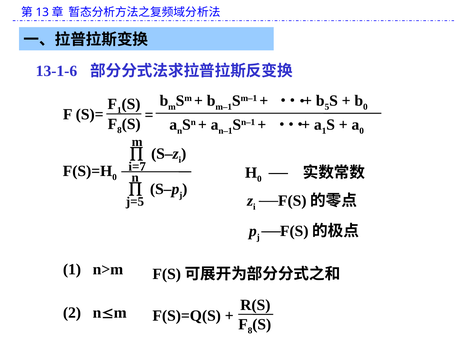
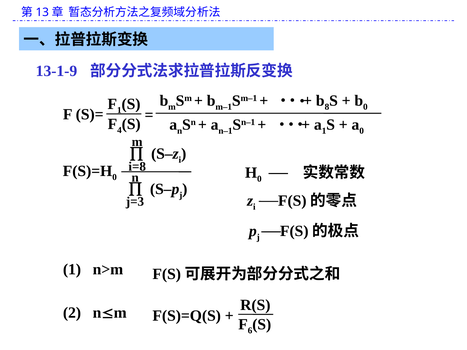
13-1-6: 13-1-6 -> 13-1-9 (56, 71)
5: 5 -> 8 (327, 107)
8: 8 -> 4 (119, 130)
i=7: i=7 -> i=8 (137, 167)
j=5: j=5 -> j=3 (135, 202)
8: 8 -> 6 (250, 331)
